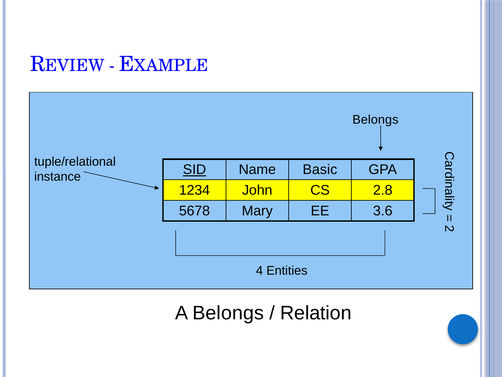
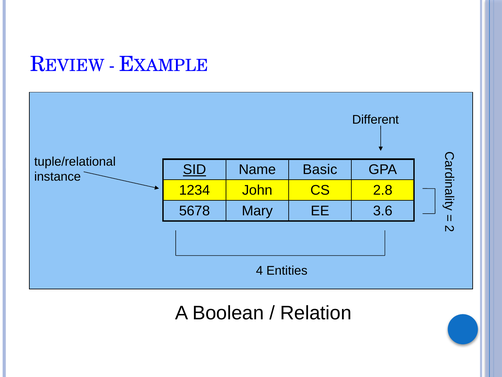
Belongs: Belongs -> Different (376, 120)
A Belongs: Belongs -> Boolean (228, 313)
